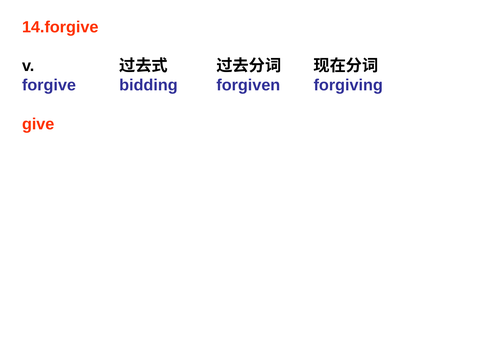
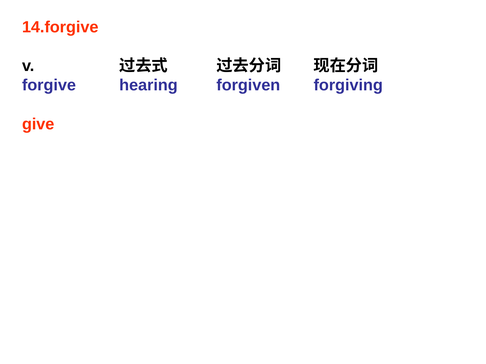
bidding: bidding -> hearing (148, 85)
